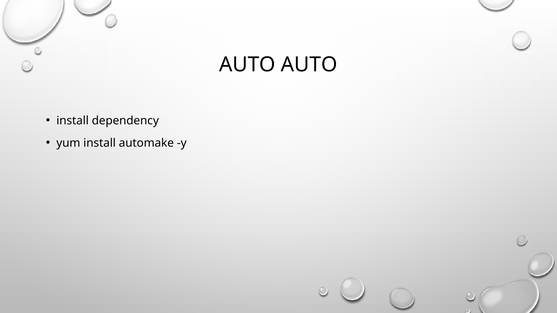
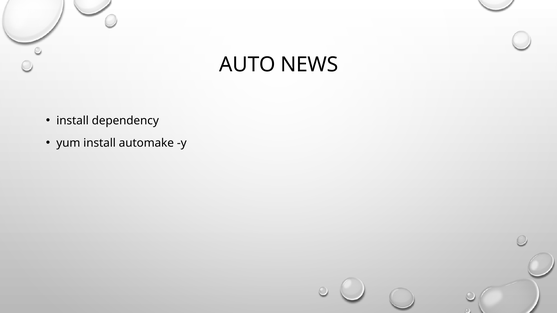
AUTO AUTO: AUTO -> NEWS (309, 65)
